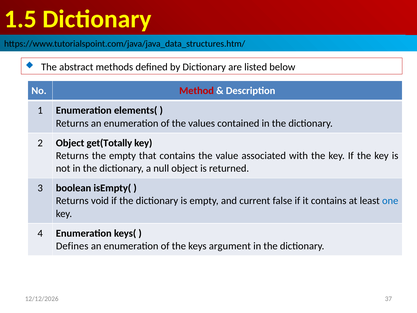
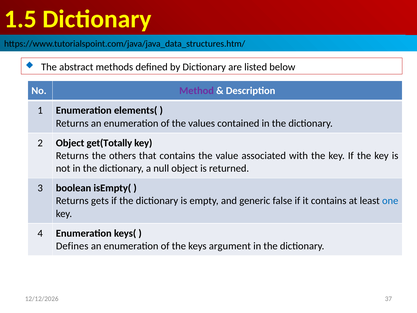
Method colour: red -> purple (197, 91)
the empty: empty -> others (123, 156)
void: void -> gets (100, 201)
current: current -> generic (255, 201)
